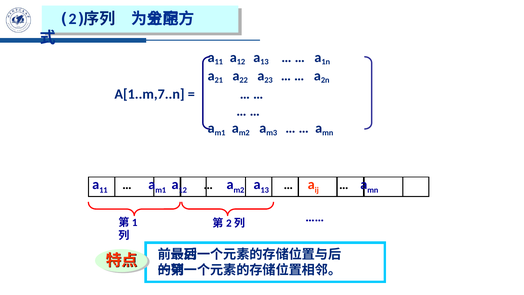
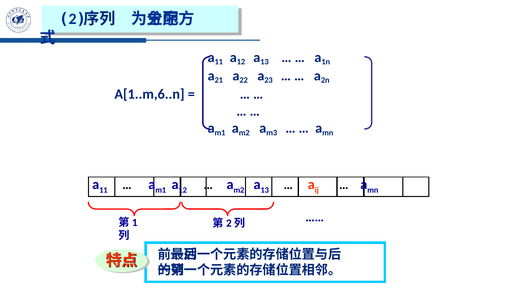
A[1..m,7..n: A[1..m,7..n -> A[1..m,6..n (150, 94)
